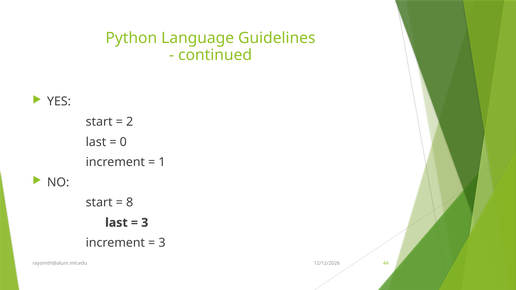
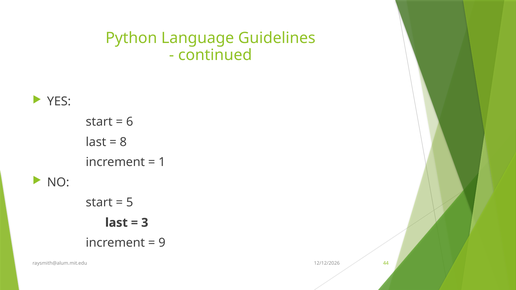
2: 2 -> 6 (130, 122)
0: 0 -> 8 (123, 142)
8: 8 -> 5 (130, 203)
3: 3 -> 9 (162, 243)
